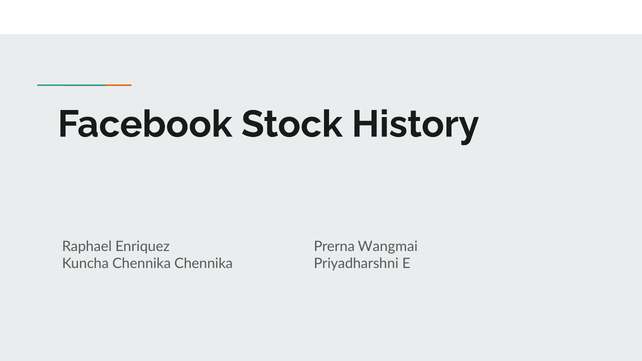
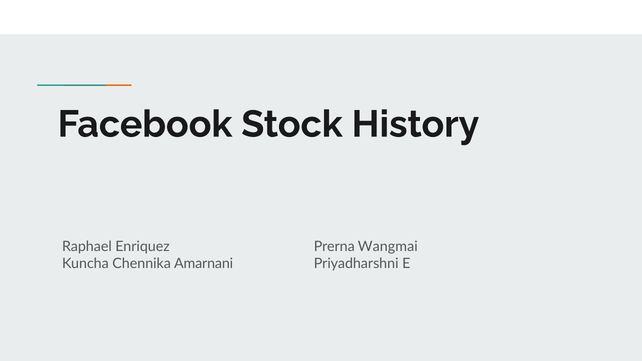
Chennika Chennika: Chennika -> Amarnani (204, 264)
